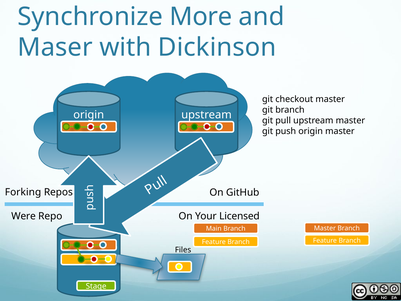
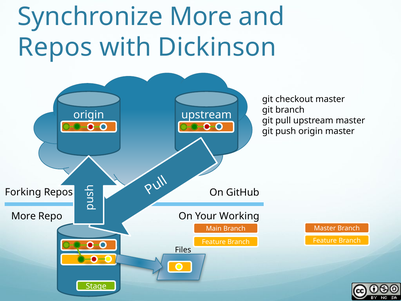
Maser: Maser -> Repos (55, 47)
Were: Were -> More (24, 216)
Licensed: Licensed -> Working (239, 216)
